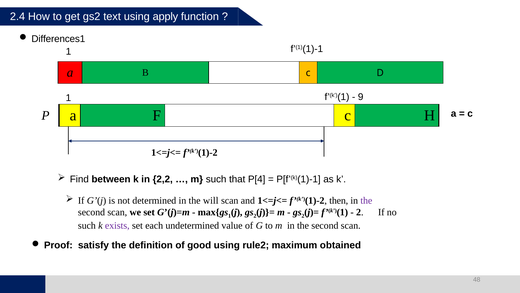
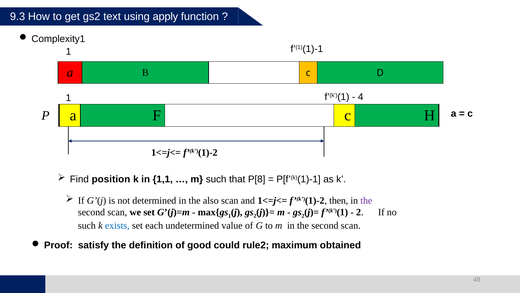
2.4: 2.4 -> 9.3 (18, 17)
Differences1: Differences1 -> Complexity1 (58, 39)
9: 9 -> 4 (361, 97)
between: between -> position (111, 179)
2,2: 2,2 -> 1,1 (163, 179)
P[4: P[4 -> P[8 (257, 179)
will: will -> also (211, 200)
exists colour: purple -> blue (117, 225)
good using: using -> could (227, 245)
